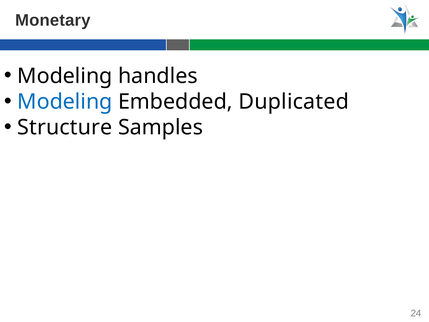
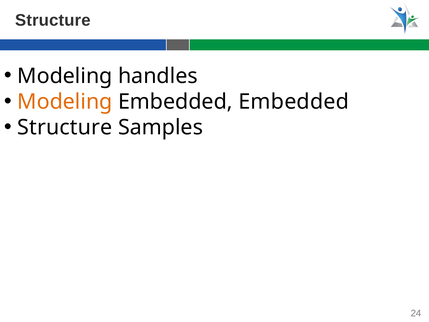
Monetary: Monetary -> Structure (53, 20)
Modeling colour: blue -> orange (65, 102)
Embedded Duplicated: Duplicated -> Embedded (294, 102)
